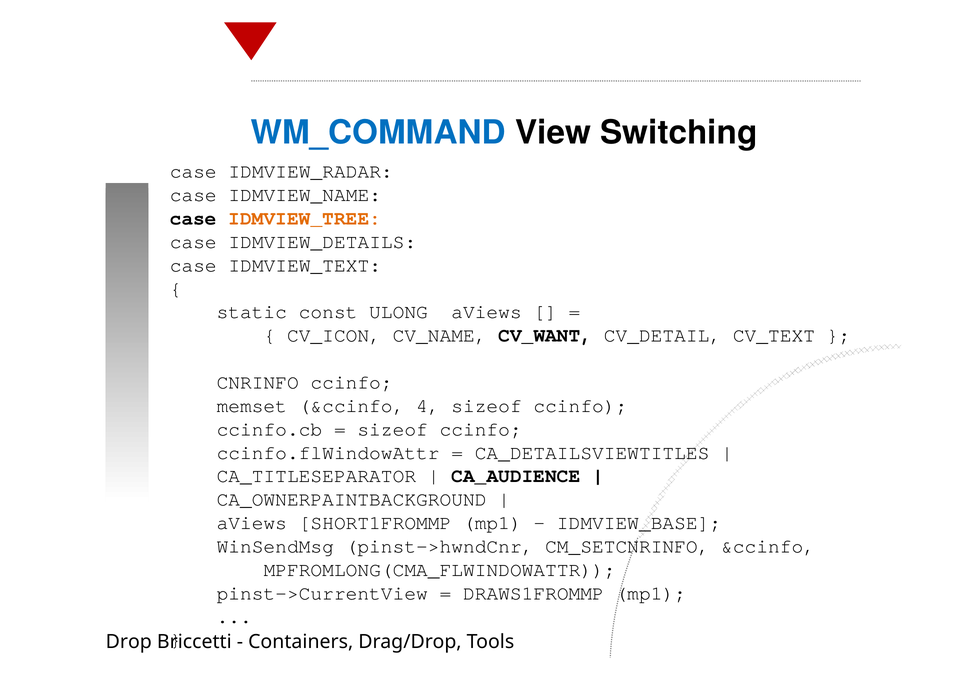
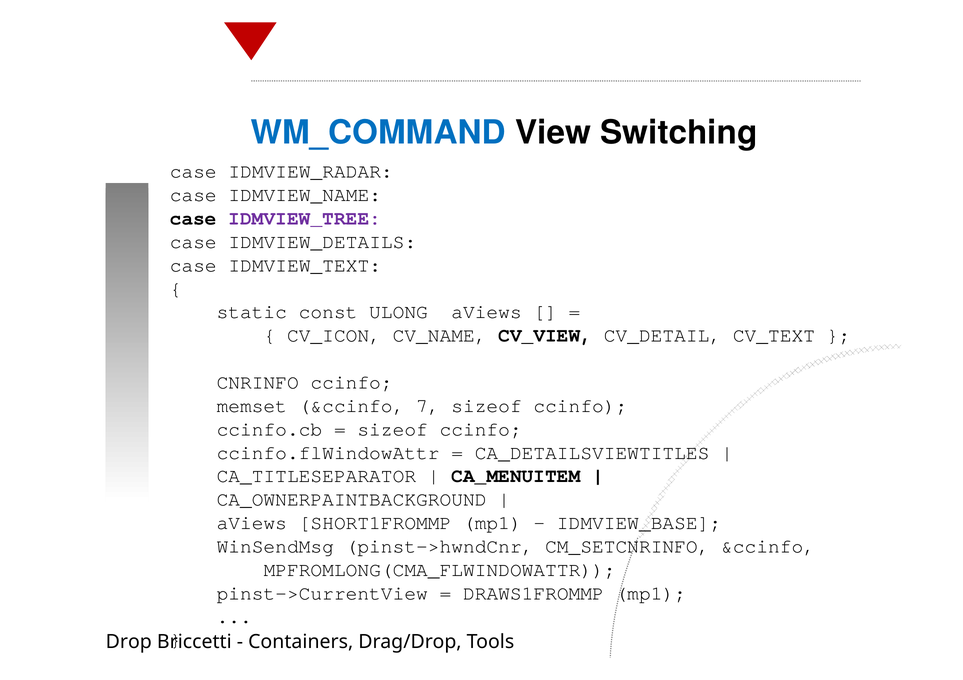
IDMVIEW_TREE colour: orange -> purple (305, 218)
CV_WANT: CV_WANT -> CV_VIEW (545, 335)
4: 4 -> 7 (428, 406)
CA_AUDIENCE: CA_AUDIENCE -> CA_MENUITEM (516, 476)
